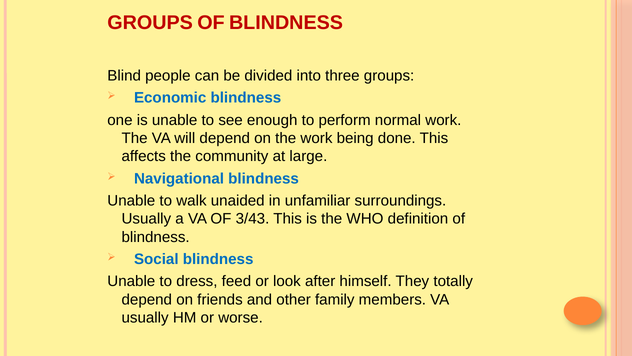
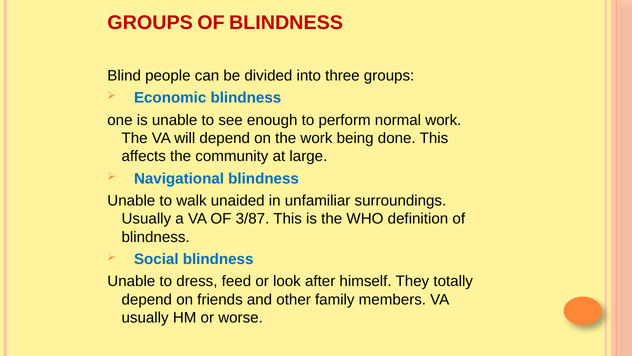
3/43: 3/43 -> 3/87 (253, 219)
